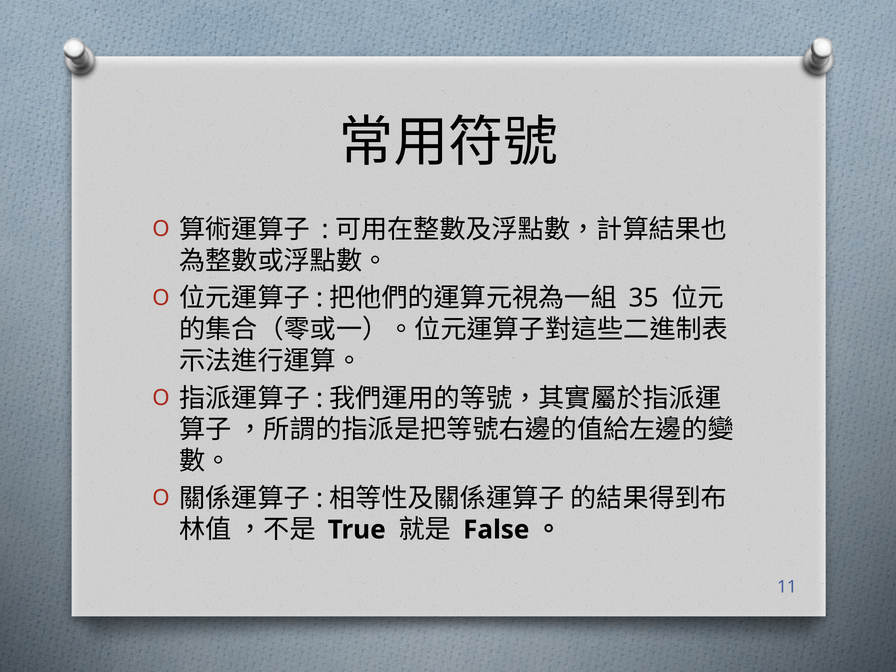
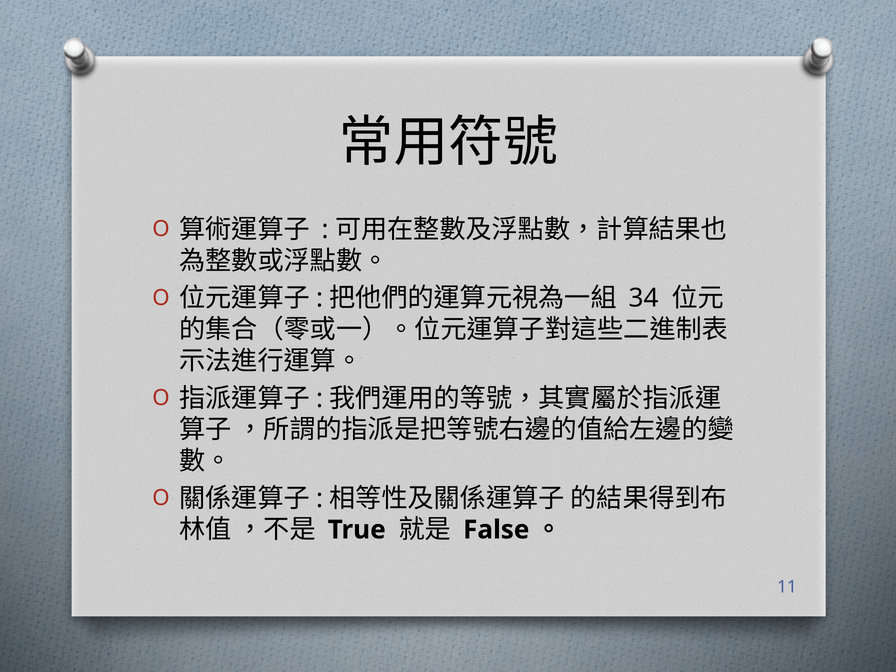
35: 35 -> 34 (644, 298)
